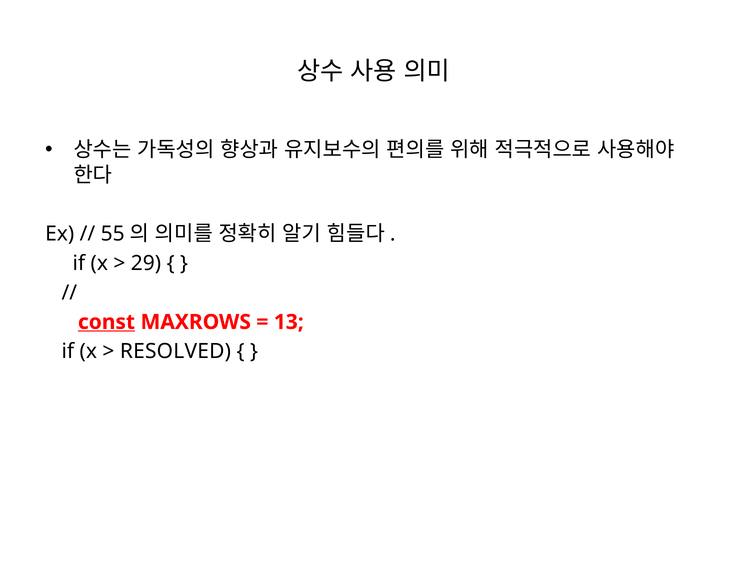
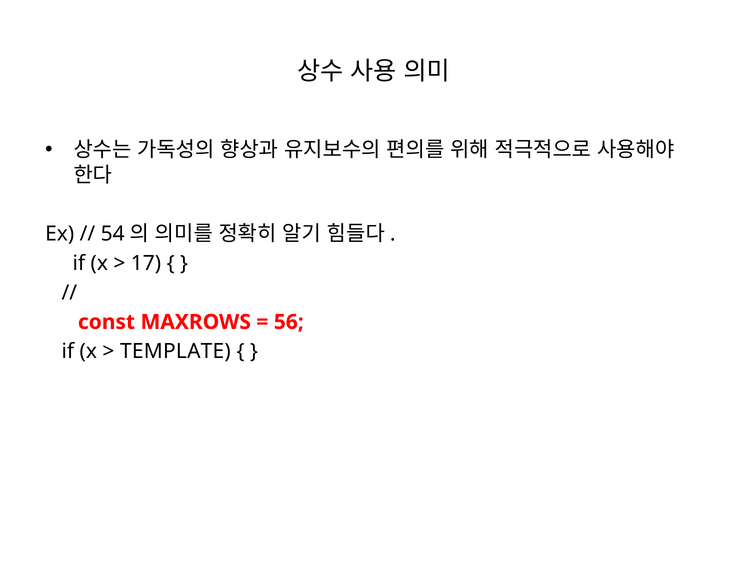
55: 55 -> 54 (113, 234)
29: 29 -> 17 (146, 263)
const underline: present -> none (106, 322)
13: 13 -> 56 (289, 322)
RESOLVED: RESOLVED -> TEMPLATE (175, 351)
